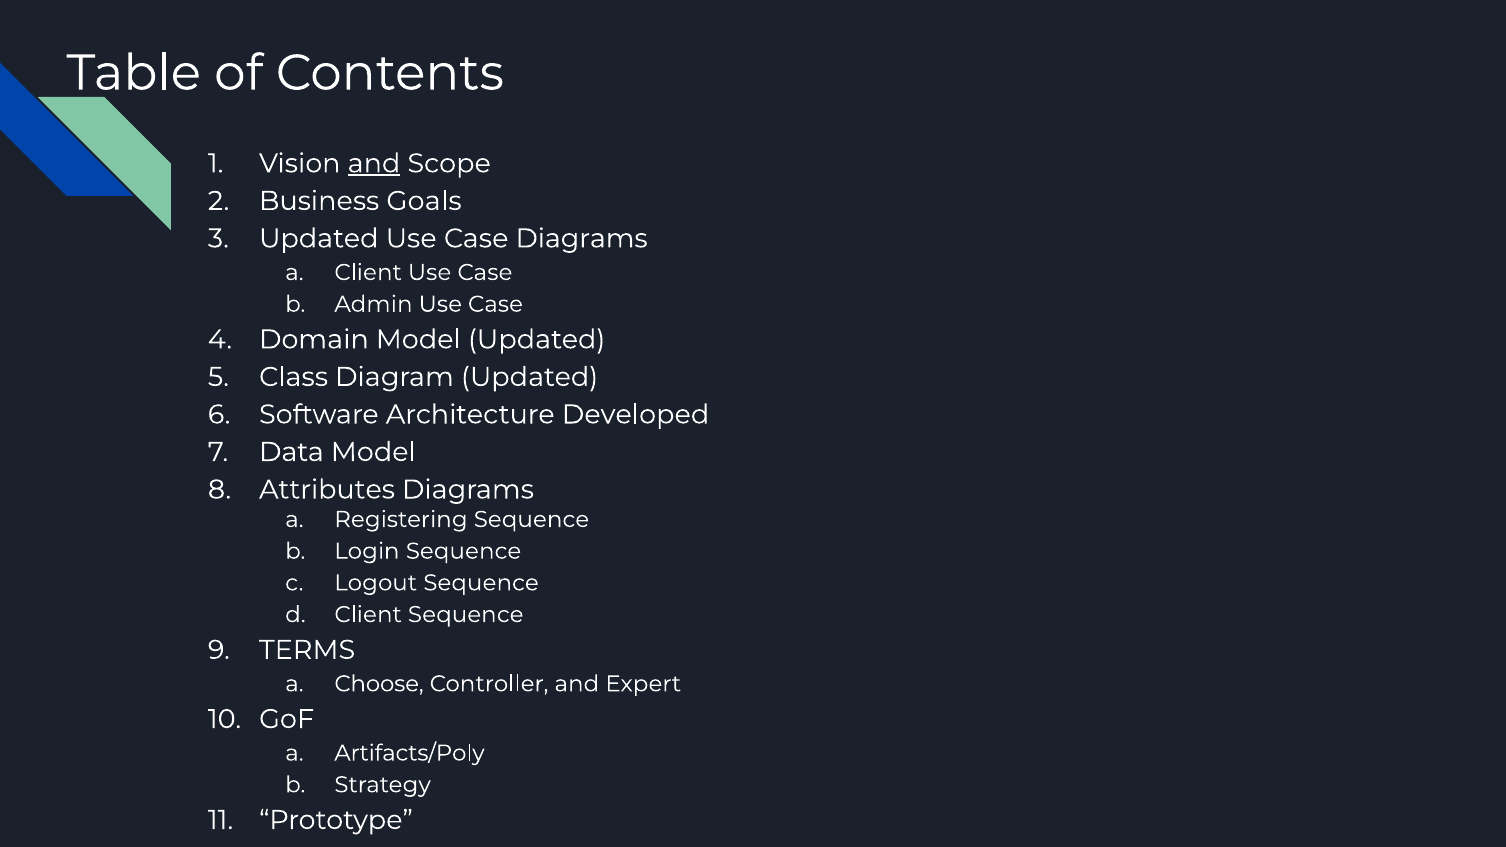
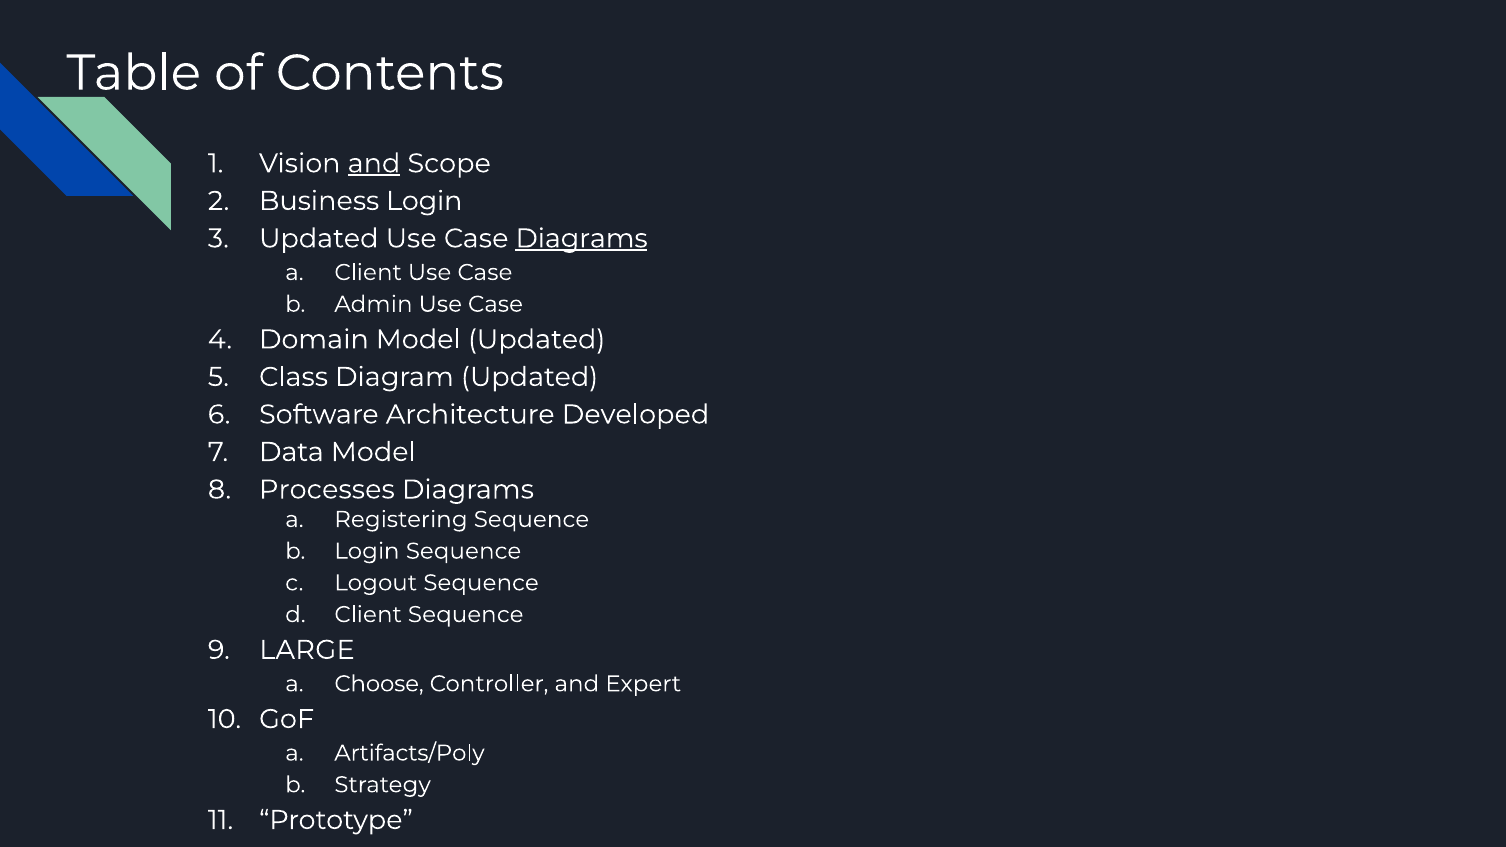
Business Goals: Goals -> Login (424, 201)
Diagrams underline: none -> present (582, 239)
Attributes: Attributes -> Processes (327, 490)
TERMS: TERMS -> LARGE (307, 650)
